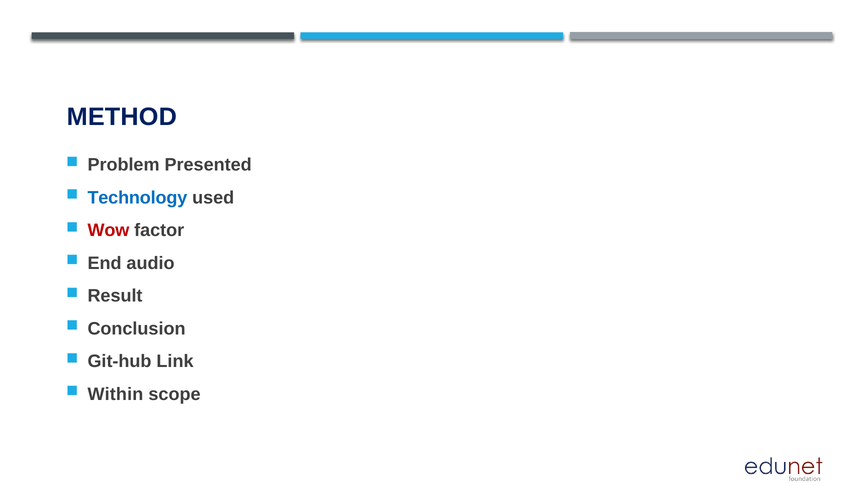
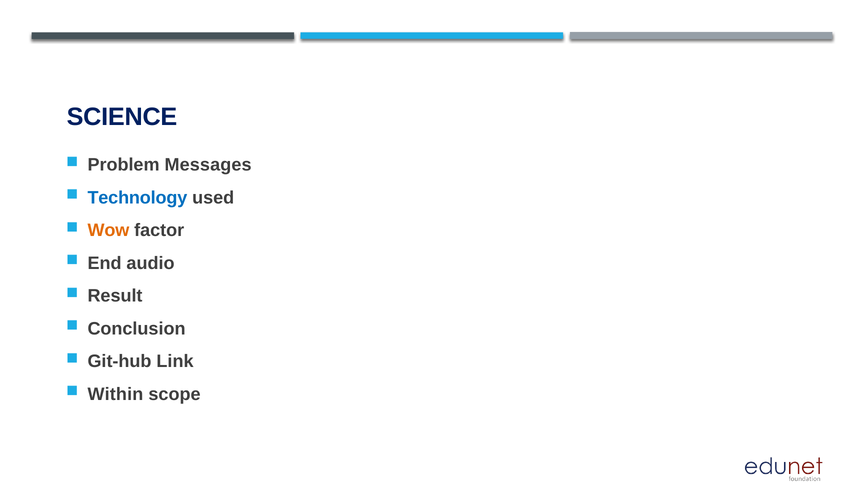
METHOD: METHOD -> SCIENCE (122, 117)
Presented: Presented -> Messages (208, 165)
Wow colour: red -> orange (108, 230)
